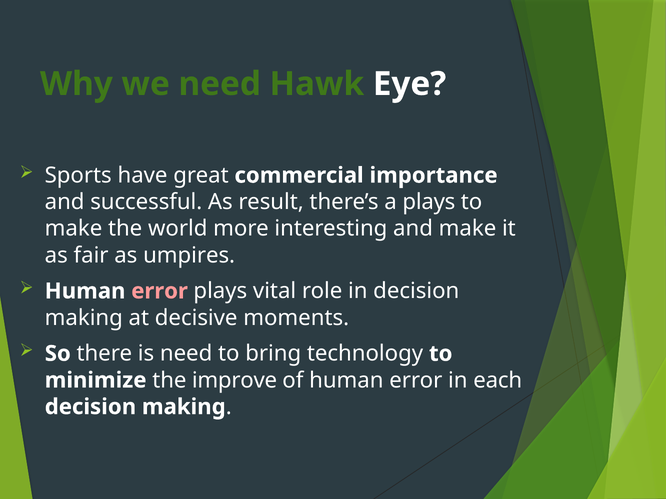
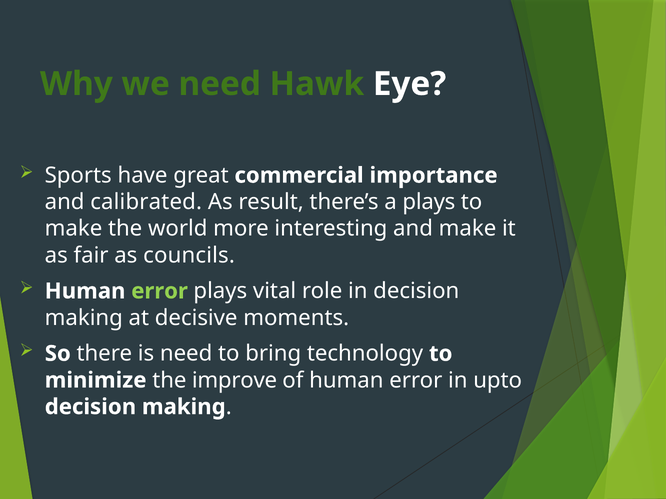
successful: successful -> calibrated (146, 202)
umpires: umpires -> councils (189, 256)
error colour: pink -> light green (160, 291)
each: each -> upto (498, 381)
